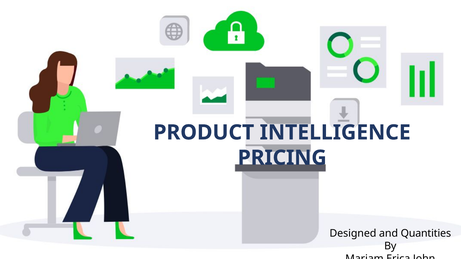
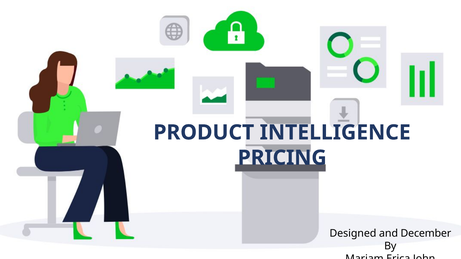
Quantities: Quantities -> December (426, 234)
